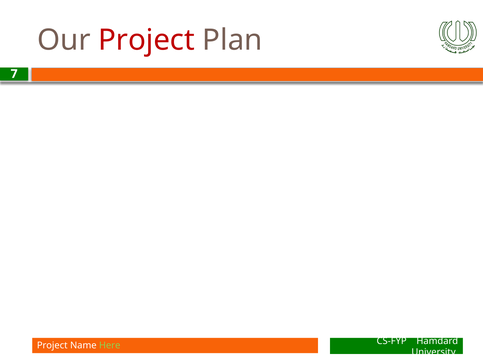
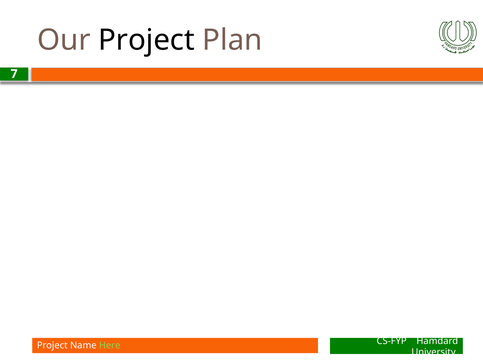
Project colour: red -> black (146, 40)
